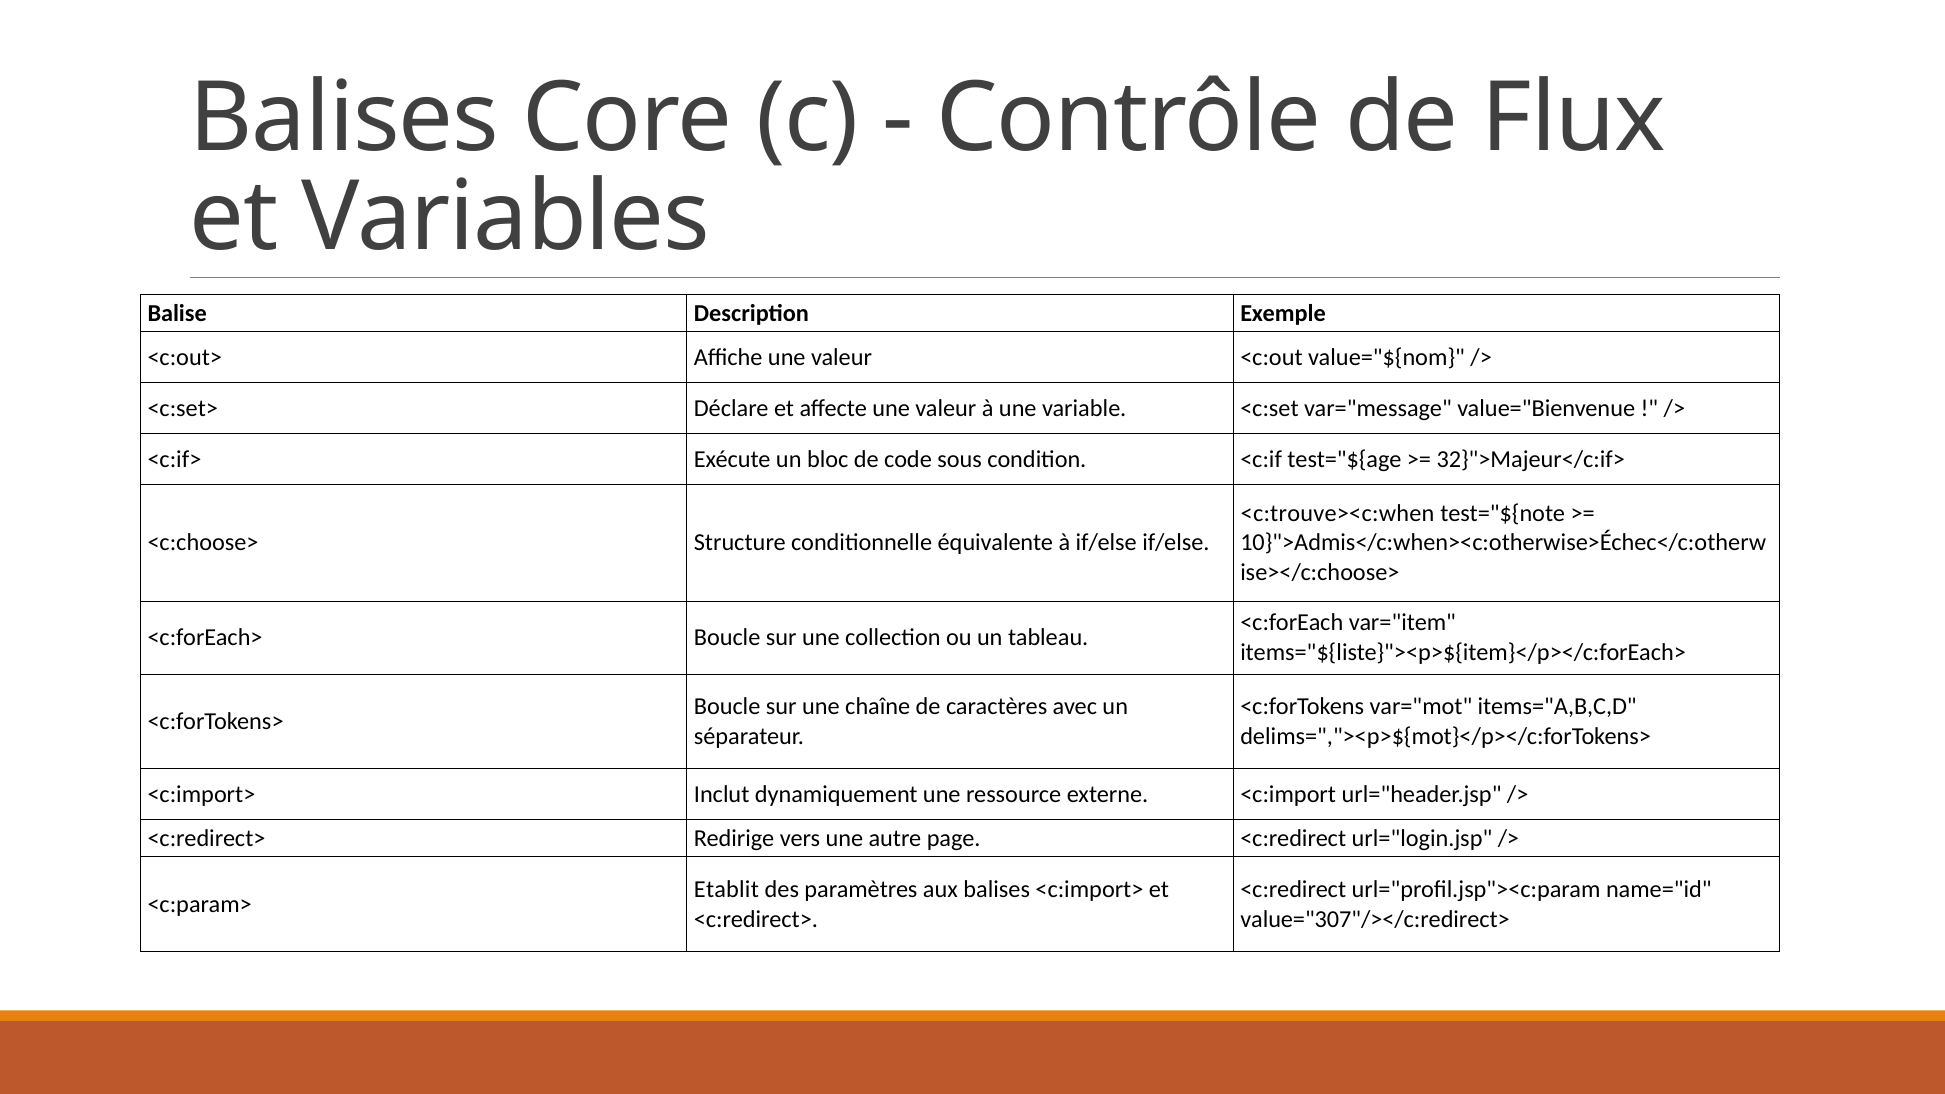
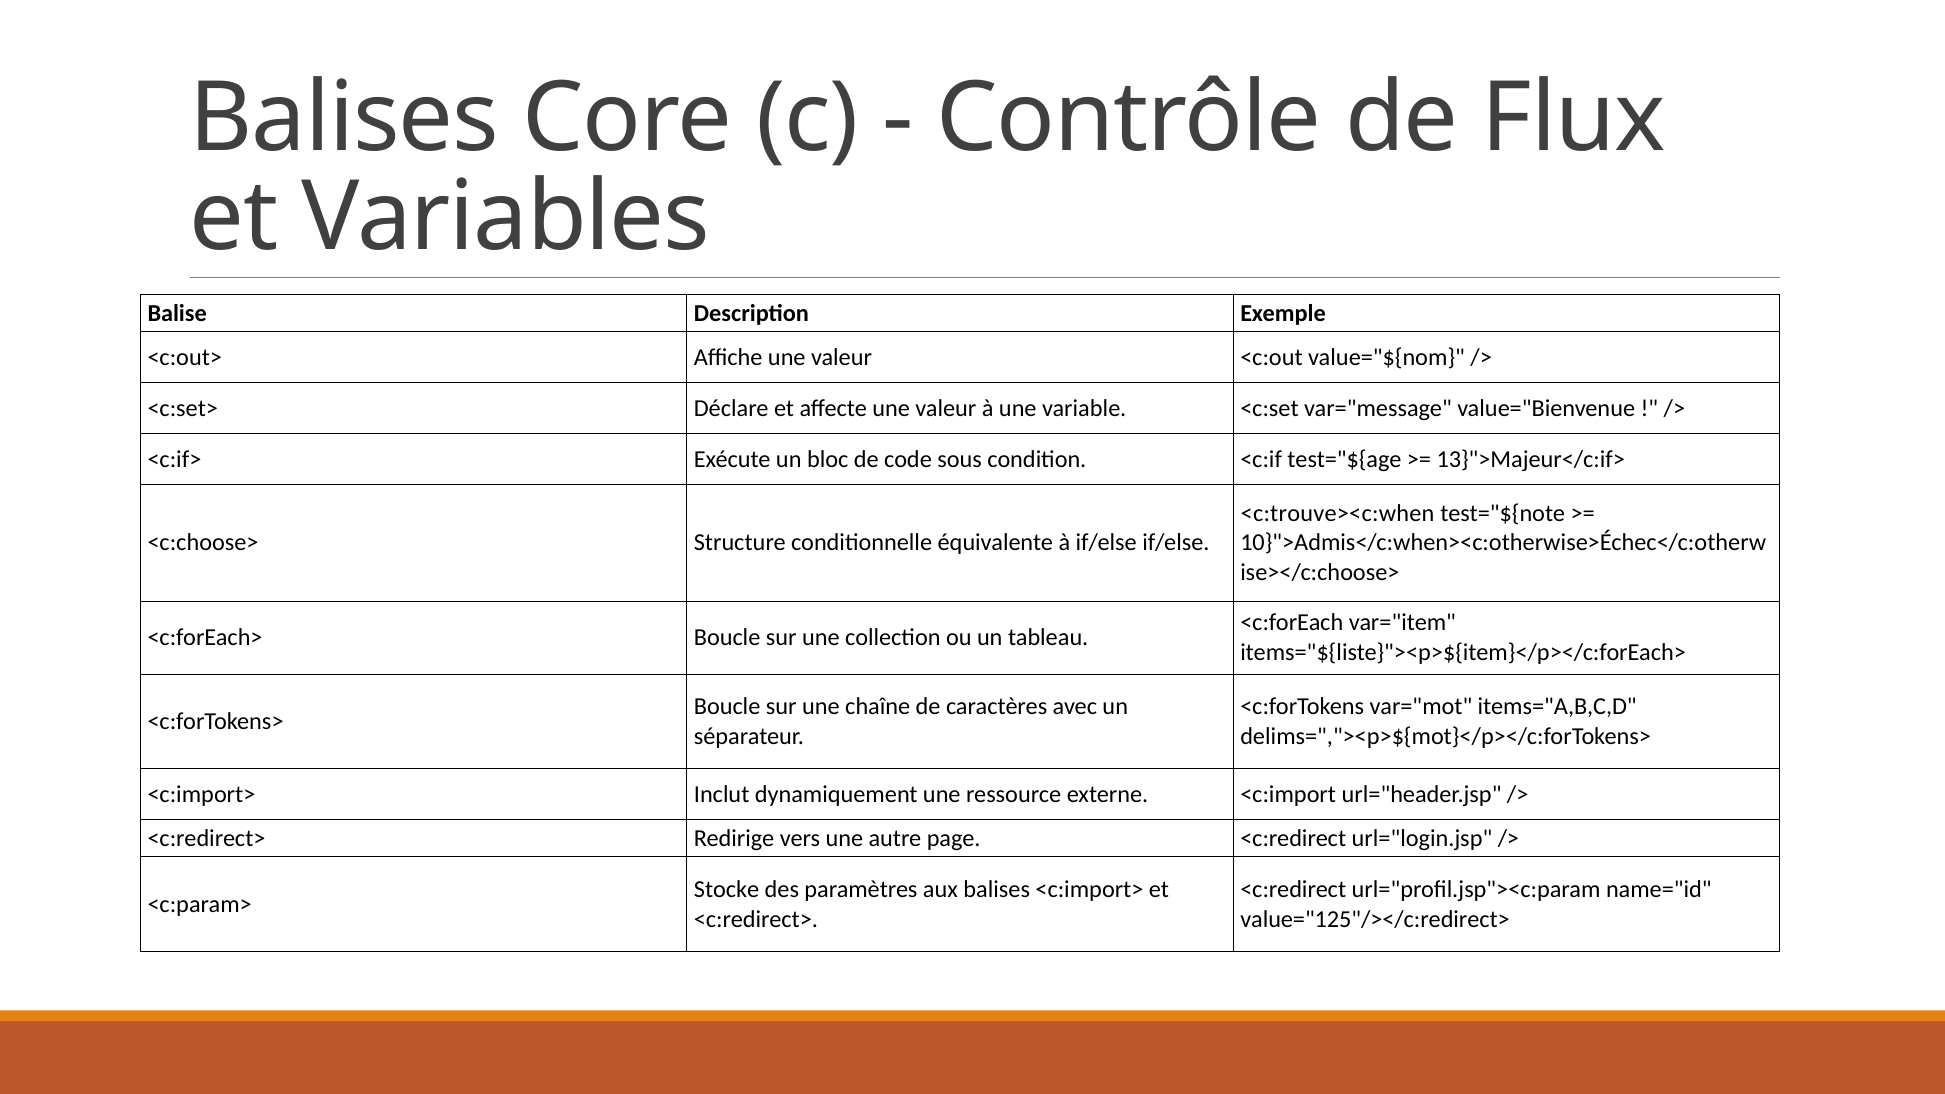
32}">Majeur</c:if>: 32}">Majeur</c:if> -> 13}">Majeur</c:if> (1531, 459)
Etablit: Etablit -> Stocke (727, 889)
value="307"/></c:redirect>: value="307"/></c:redirect> -> value="125"/></c:redirect> (1375, 919)
